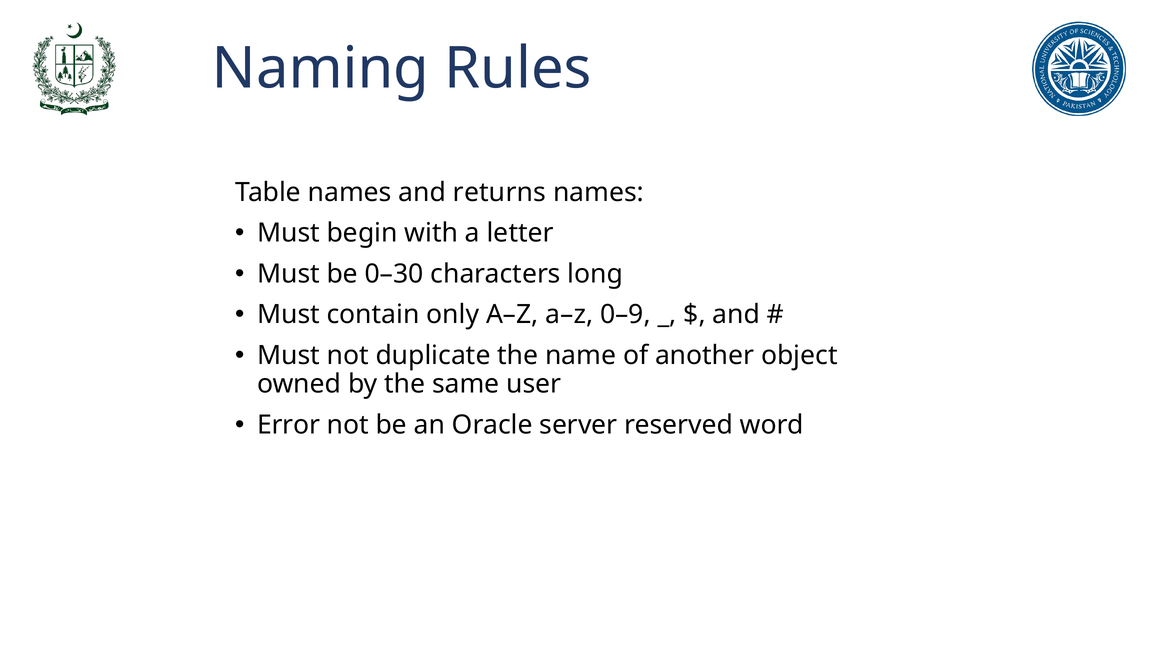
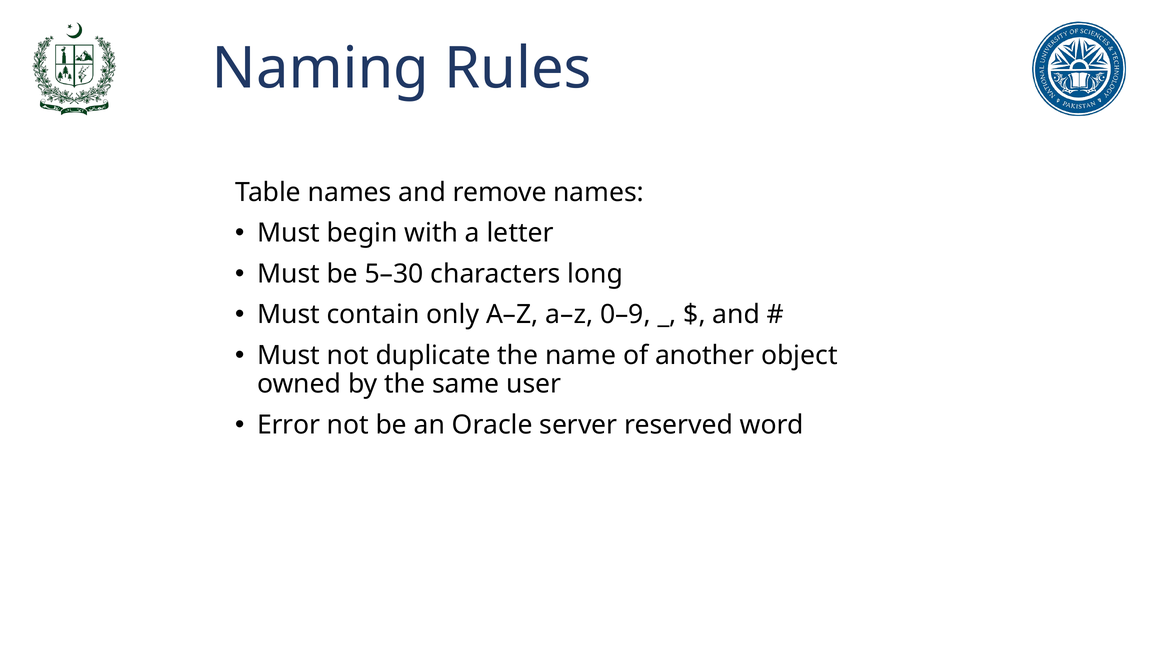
returns: returns -> remove (500, 193)
0–30: 0–30 -> 5–30 (394, 274)
